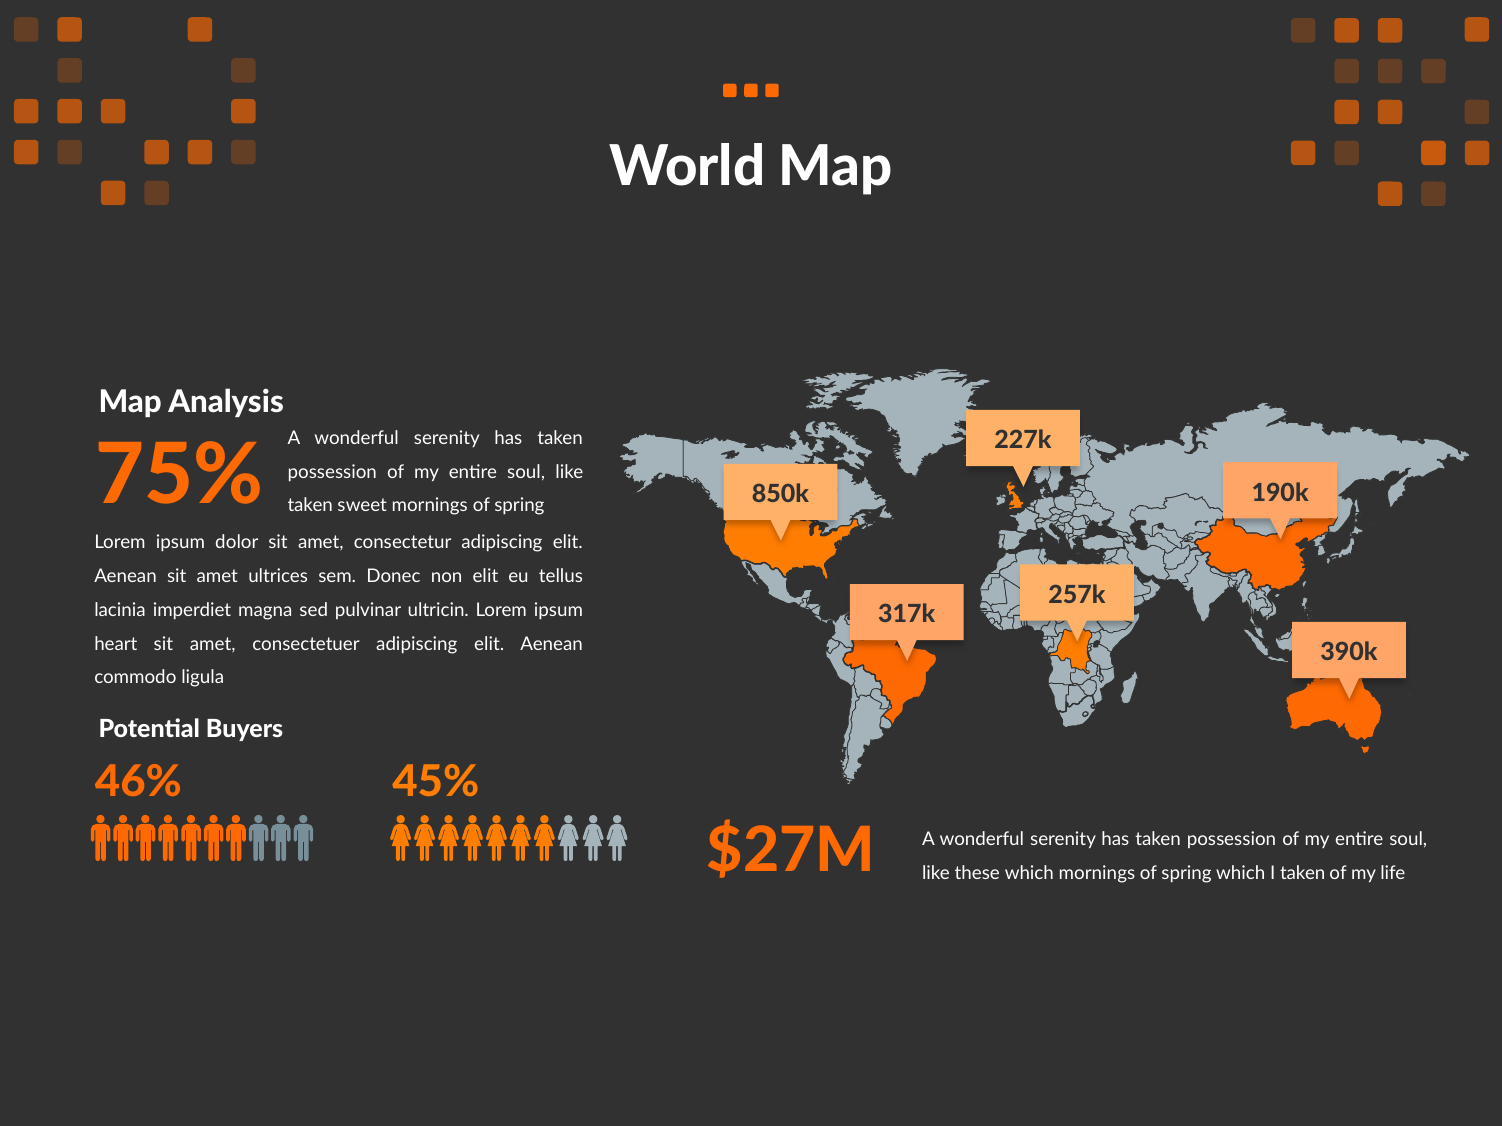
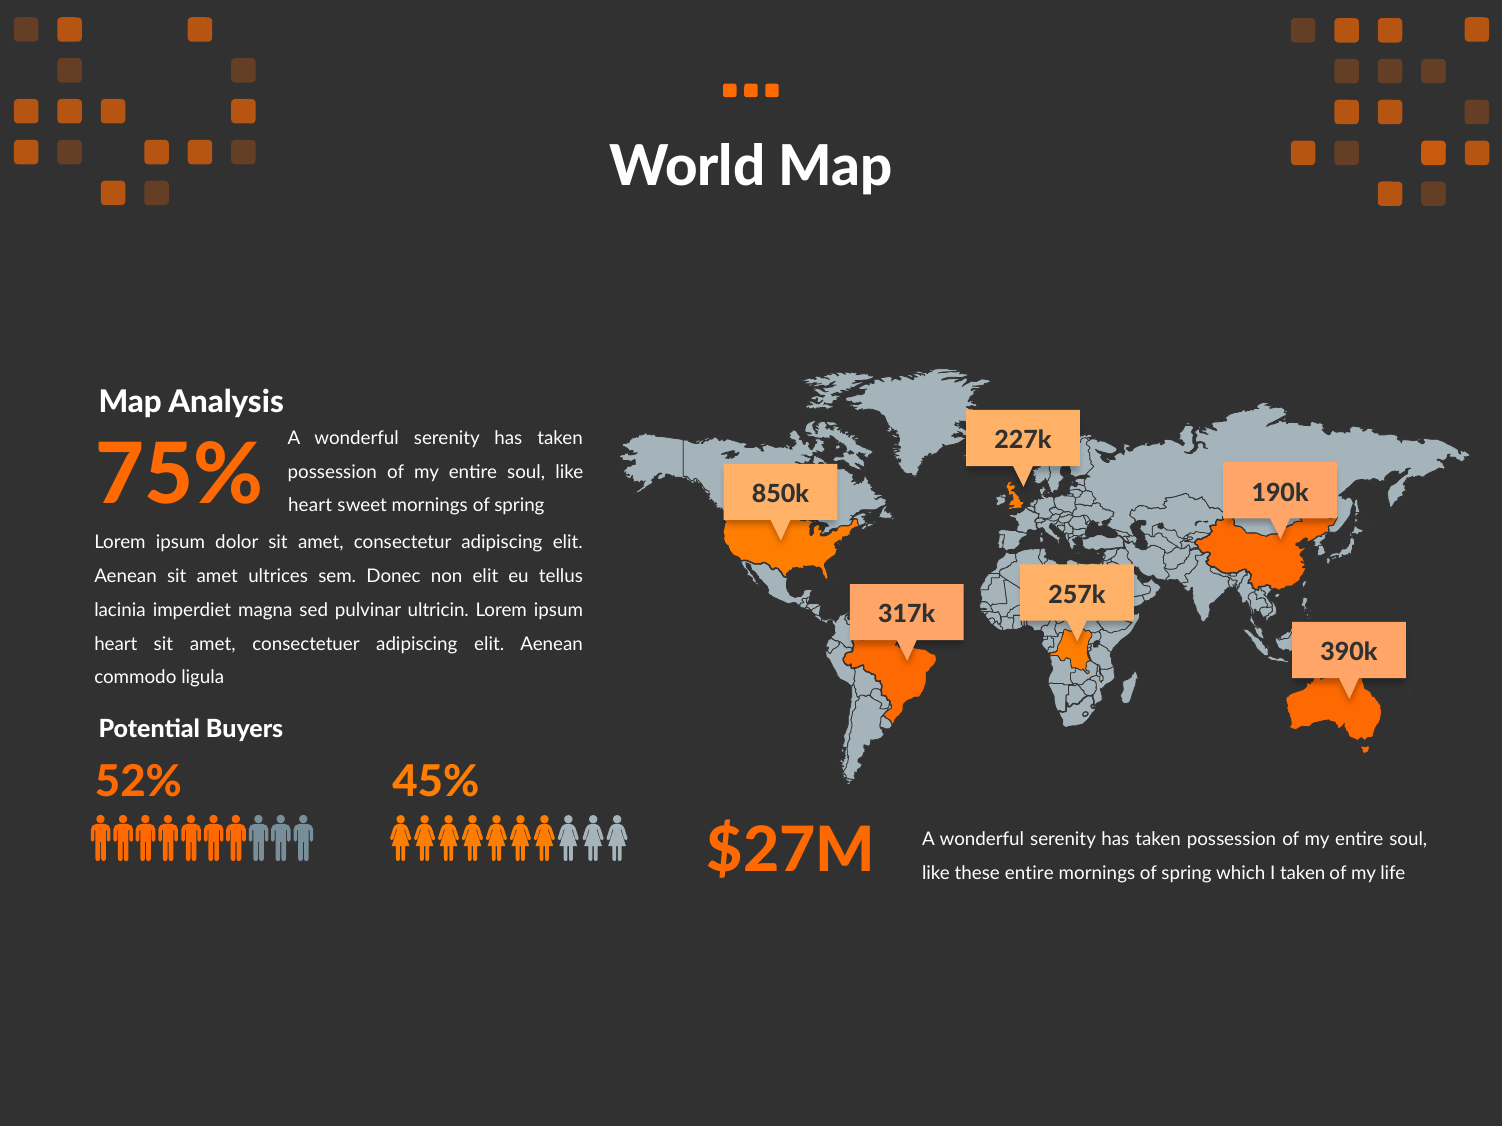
taken: taken -> heart (310, 506)
46%: 46% -> 52% (138, 783)
these which: which -> entire (1029, 874)
